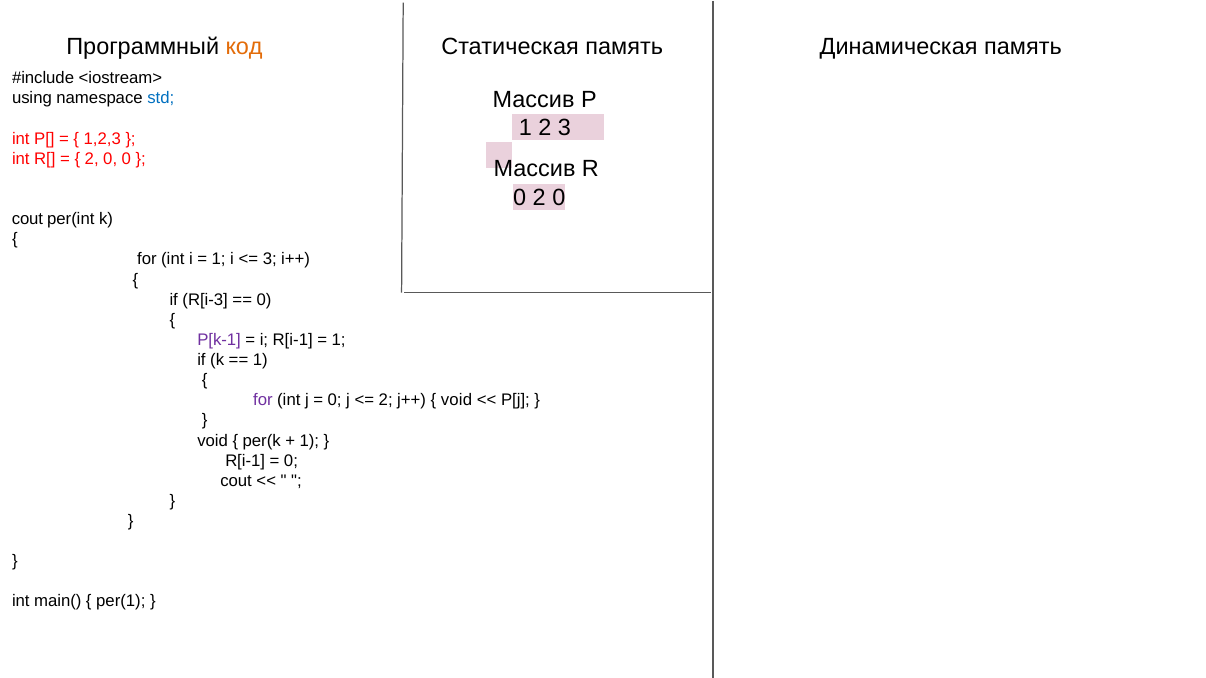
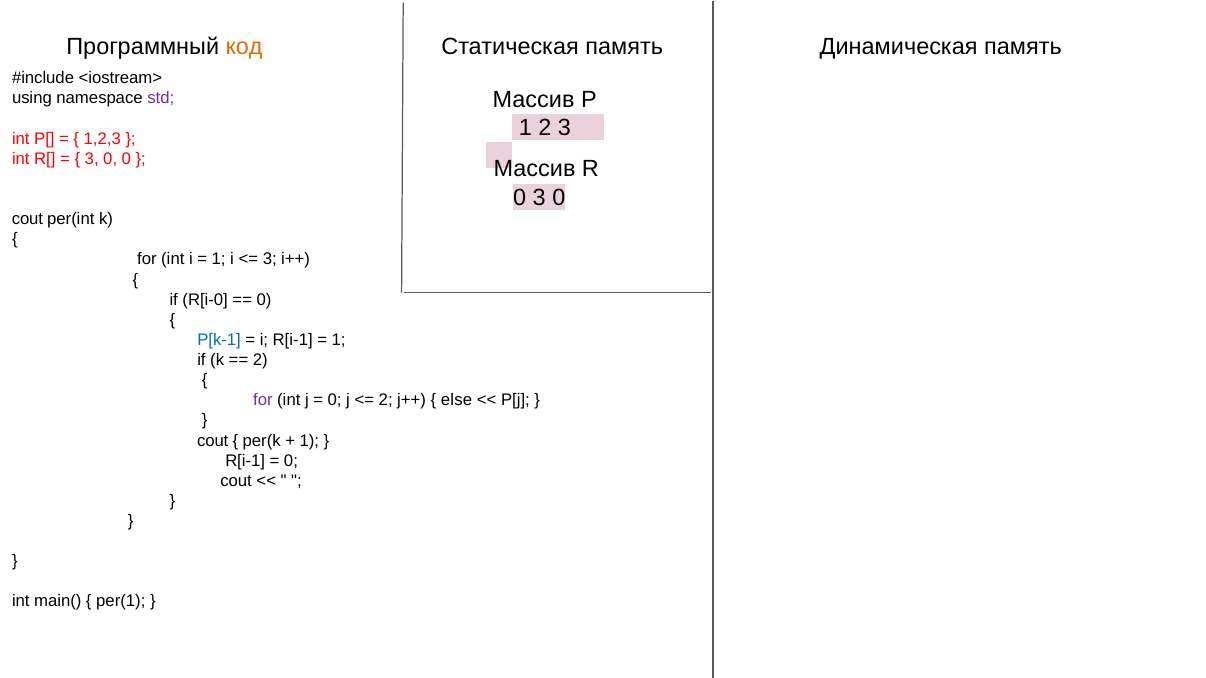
std colour: blue -> purple (161, 98)
2: 2 -> 3 (92, 159)
0 2: 2 -> 3 (539, 198)
R[i-3: R[i-3 -> R[i-0 (205, 300)
P[k-1 colour: purple -> blue (219, 340)
1: 1 -> 2 (260, 360)
void: void -> else (457, 400)
void: void -> cout (213, 441)
